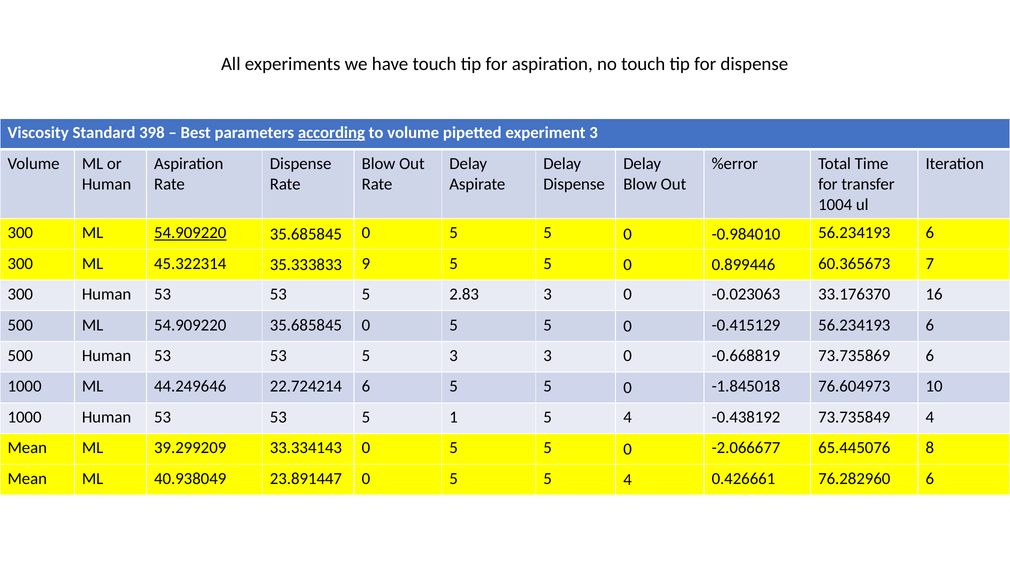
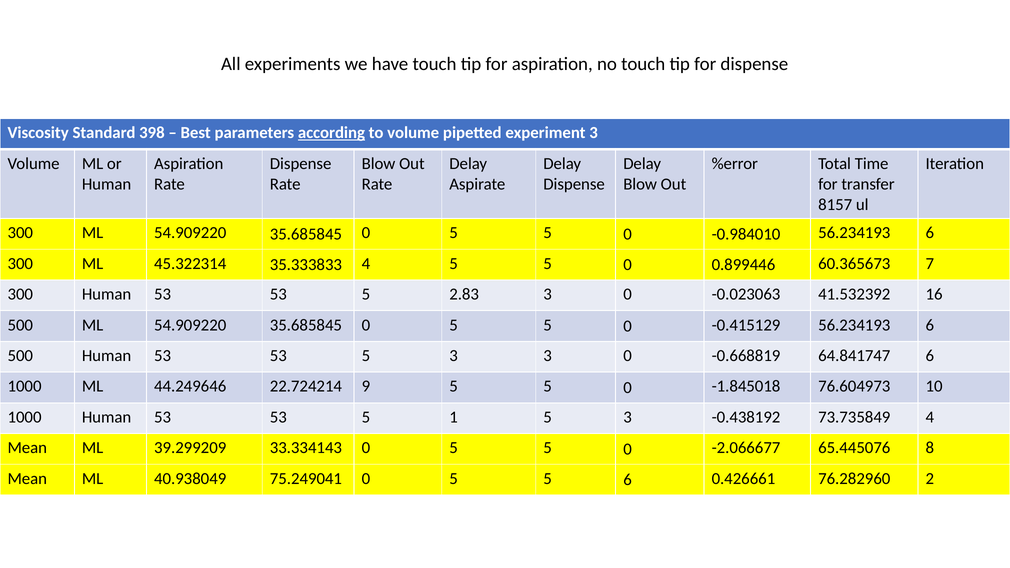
1004: 1004 -> 8157 (835, 205)
54.909220 underline: present -> none (190, 233)
35.333833 9: 9 -> 4 (366, 264)
33.176370: 33.176370 -> 41.532392 (854, 294)
73.735869: 73.735869 -> 64.841747 (854, 356)
22.724214 6: 6 -> 9 (366, 386)
1 5 4: 4 -> 3 (628, 417)
23.891447: 23.891447 -> 75.249041 (306, 479)
5 5 4: 4 -> 6 (628, 480)
76.282960 6: 6 -> 2 (930, 479)
